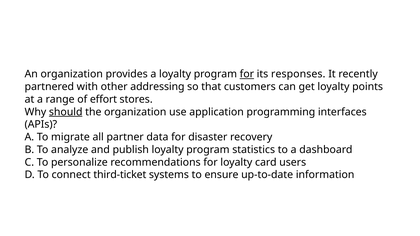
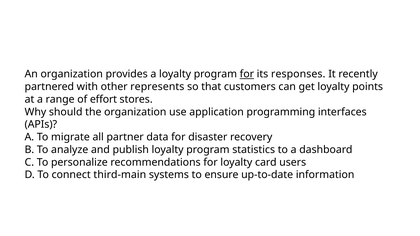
addressing: addressing -> represents (157, 87)
should underline: present -> none (66, 112)
third-ticket: third-ticket -> third-main (120, 175)
